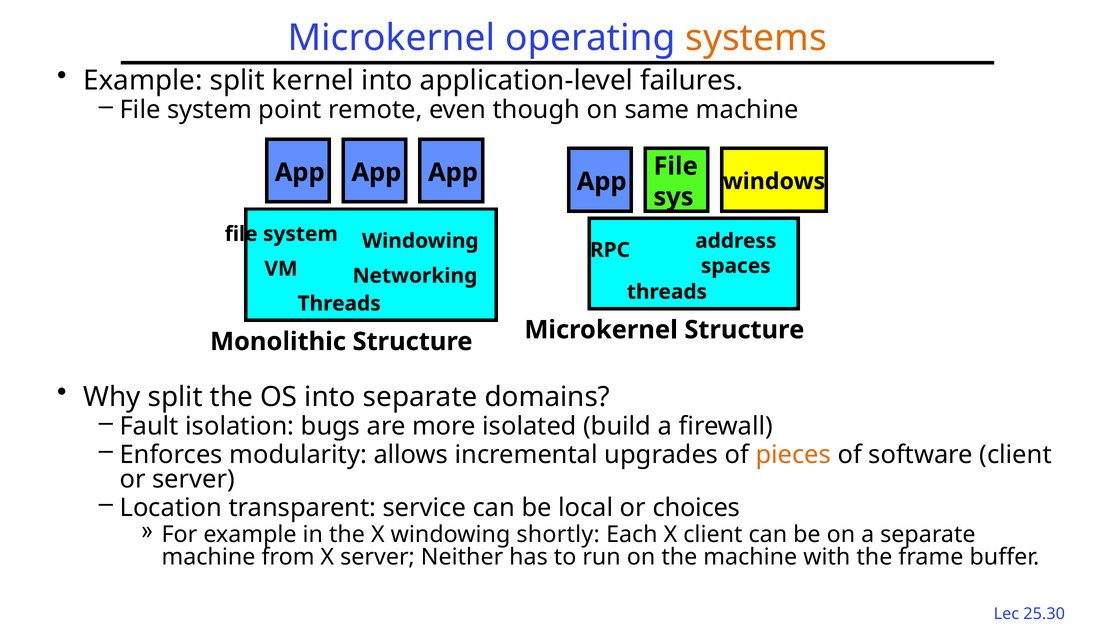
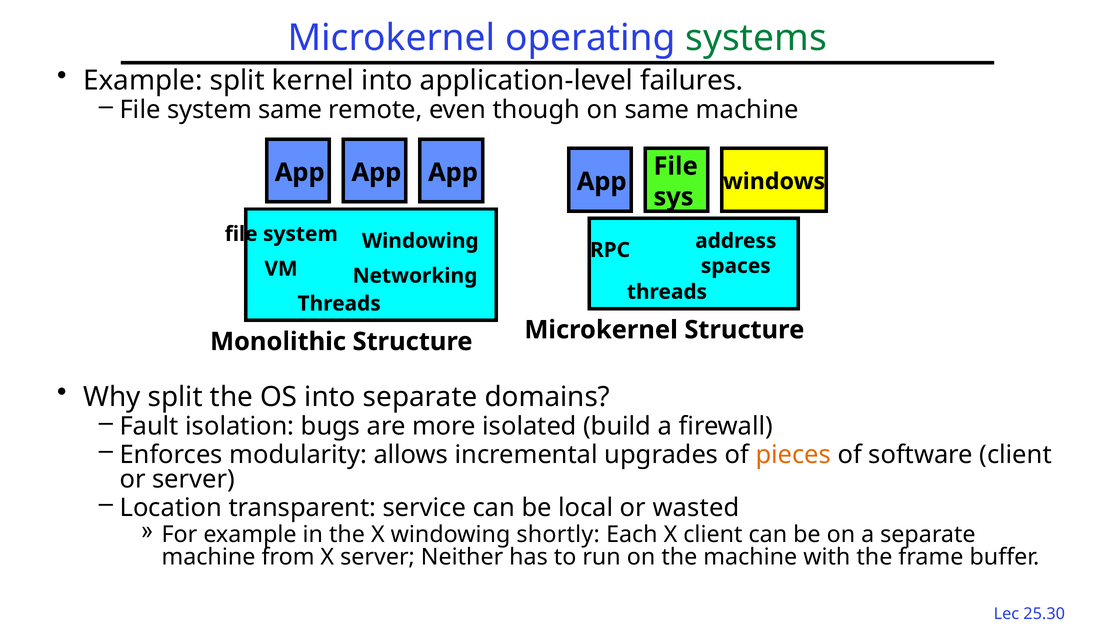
systems colour: orange -> green (756, 38)
system point: point -> same (290, 110)
choices: choices -> wasted (696, 508)
